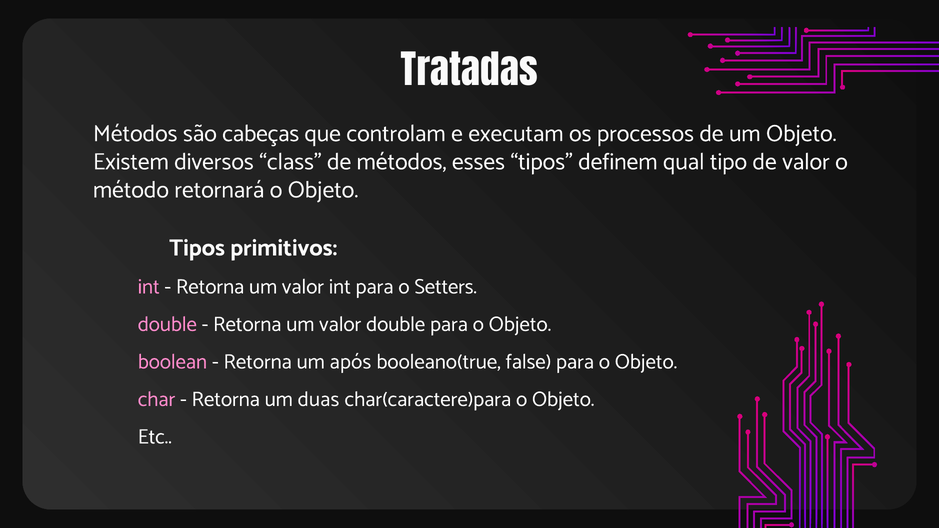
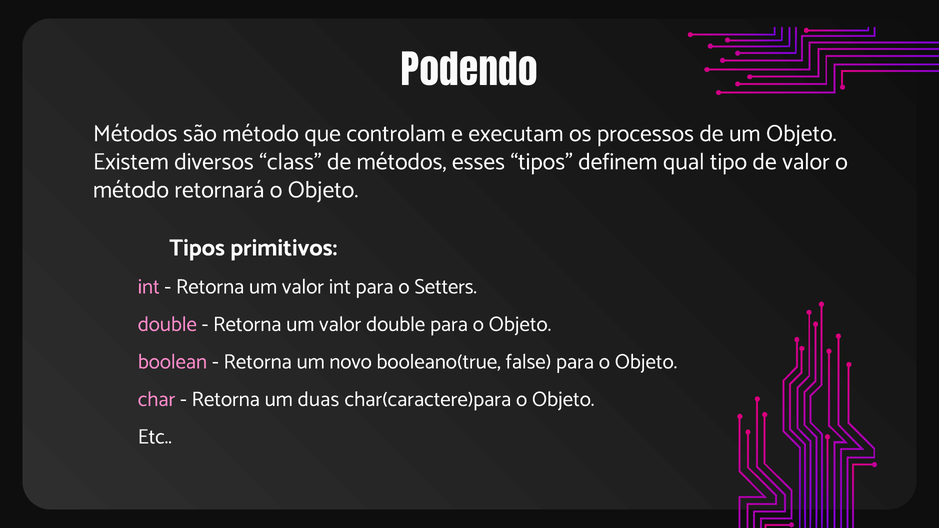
Tratadas: Tratadas -> Podendo (469, 72)
são cabeças: cabeças -> método (261, 133)
após: após -> novo (351, 362)
